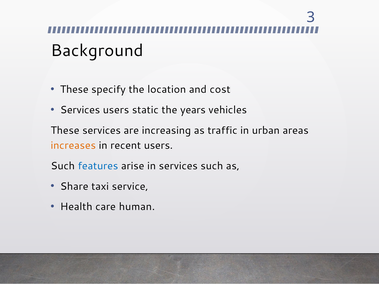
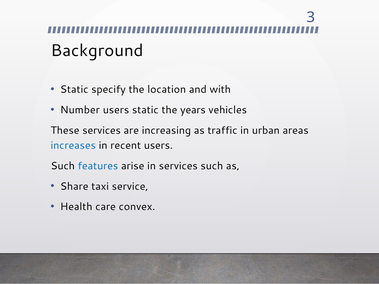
These: These -> Static (74, 90)
cost: cost -> with (220, 90)
Services: Services -> Number (80, 110)
increases colour: orange -> blue (73, 146)
human: human -> convex (137, 207)
